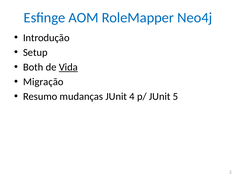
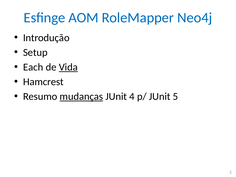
Both: Both -> Each (33, 67)
Migração: Migração -> Hamcrest (43, 82)
mudanças underline: none -> present (81, 97)
